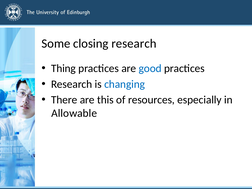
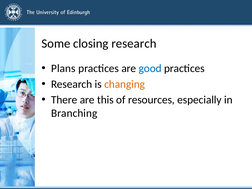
Thing: Thing -> Plans (63, 68)
changing colour: blue -> orange (125, 84)
Allowable: Allowable -> Branching (74, 113)
